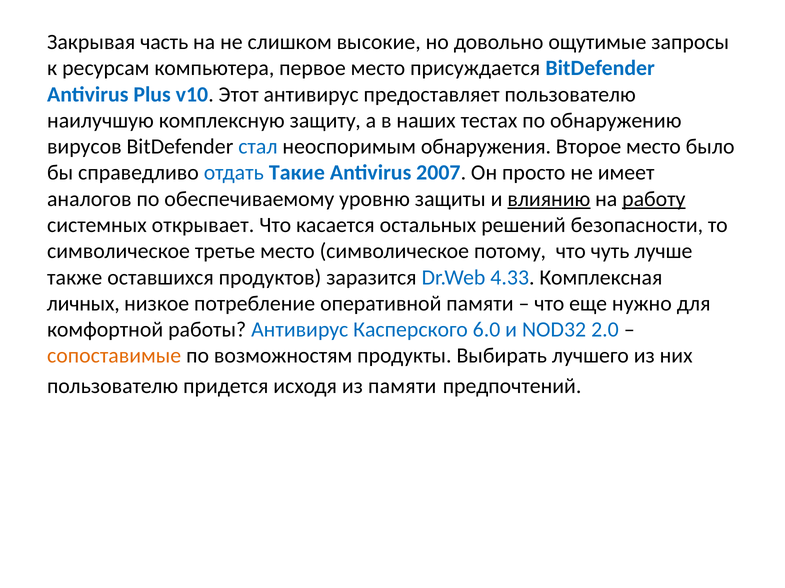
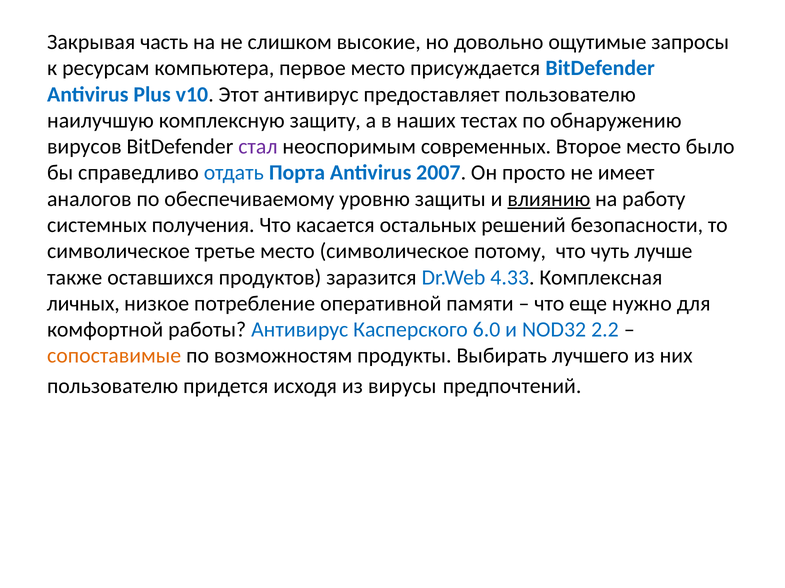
стал colour: blue -> purple (258, 147)
обнаружения: обнаружения -> современных (486, 147)
Такие: Такие -> Порта (297, 173)
работу underline: present -> none (654, 199)
открывает: открывает -> получения (203, 225)
2.0: 2.0 -> 2.2 (605, 330)
из памяти: памяти -> вирусы (402, 387)
